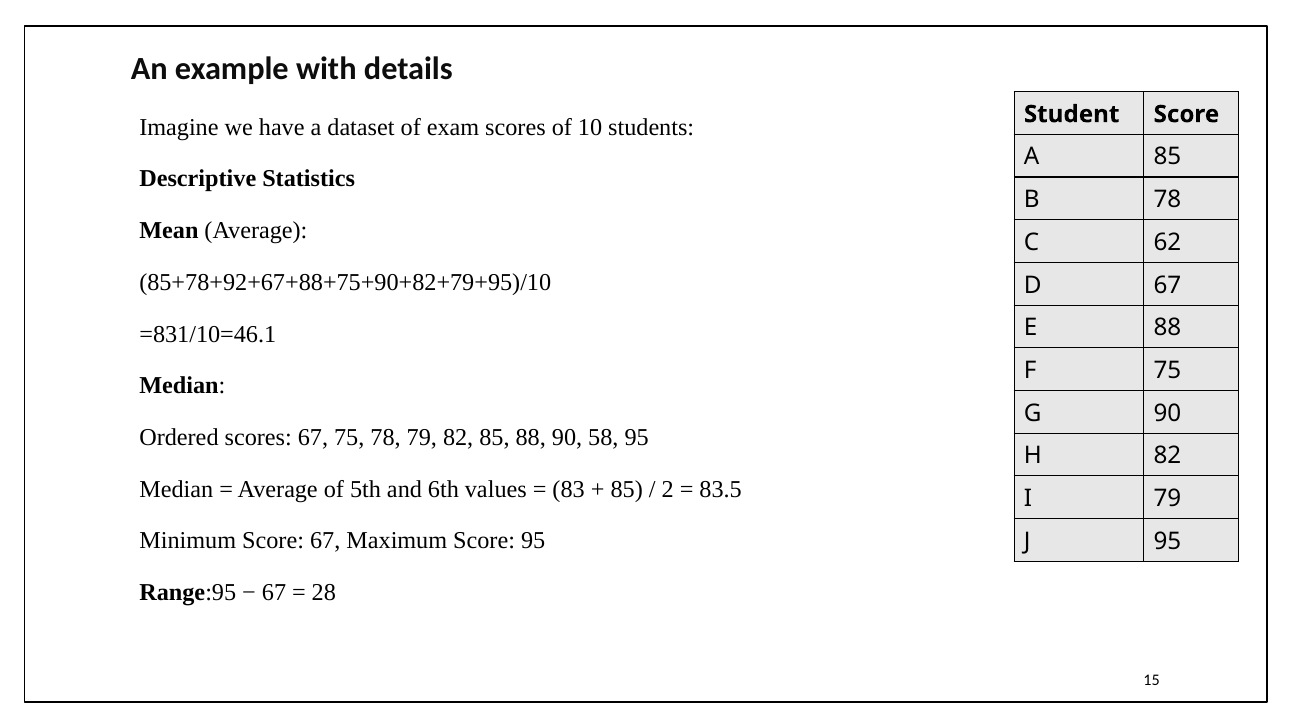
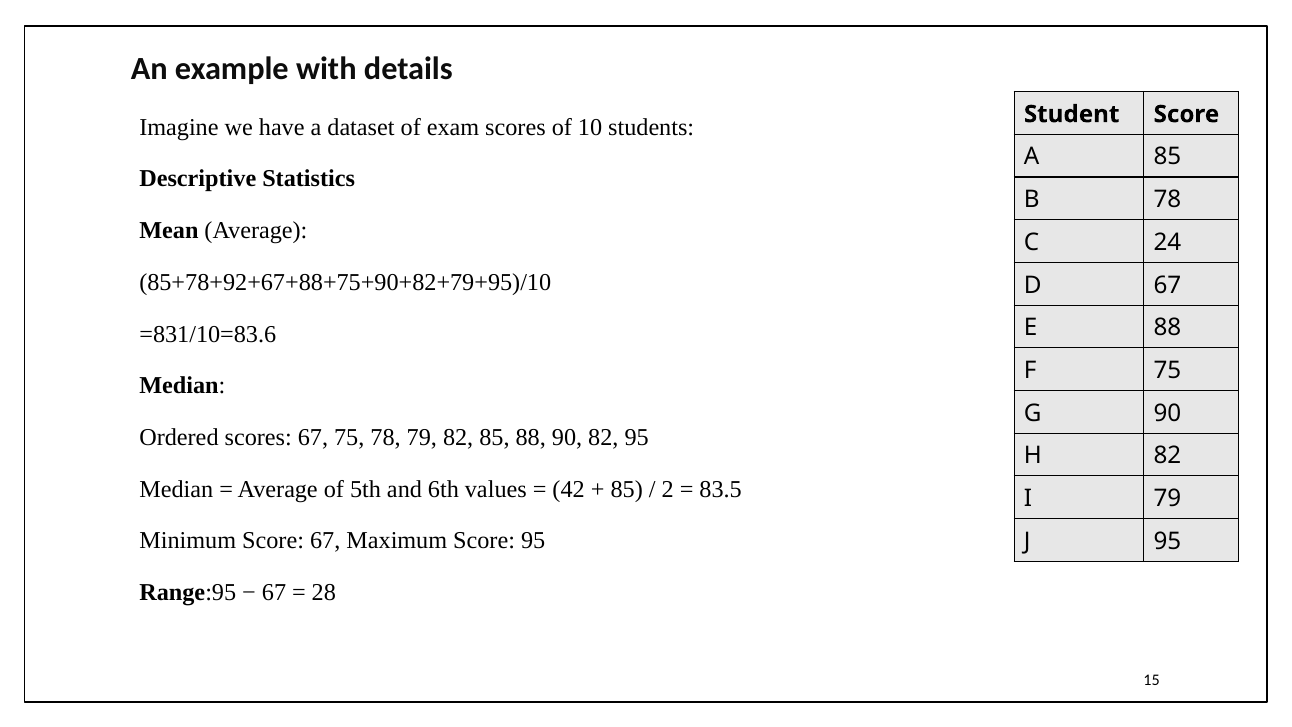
62: 62 -> 24 (1167, 242)
=831/10=46.1: =831/10=46.1 -> =831/10=83.6 (208, 334)
90 58: 58 -> 82 (603, 437)
83: 83 -> 42 (569, 489)
